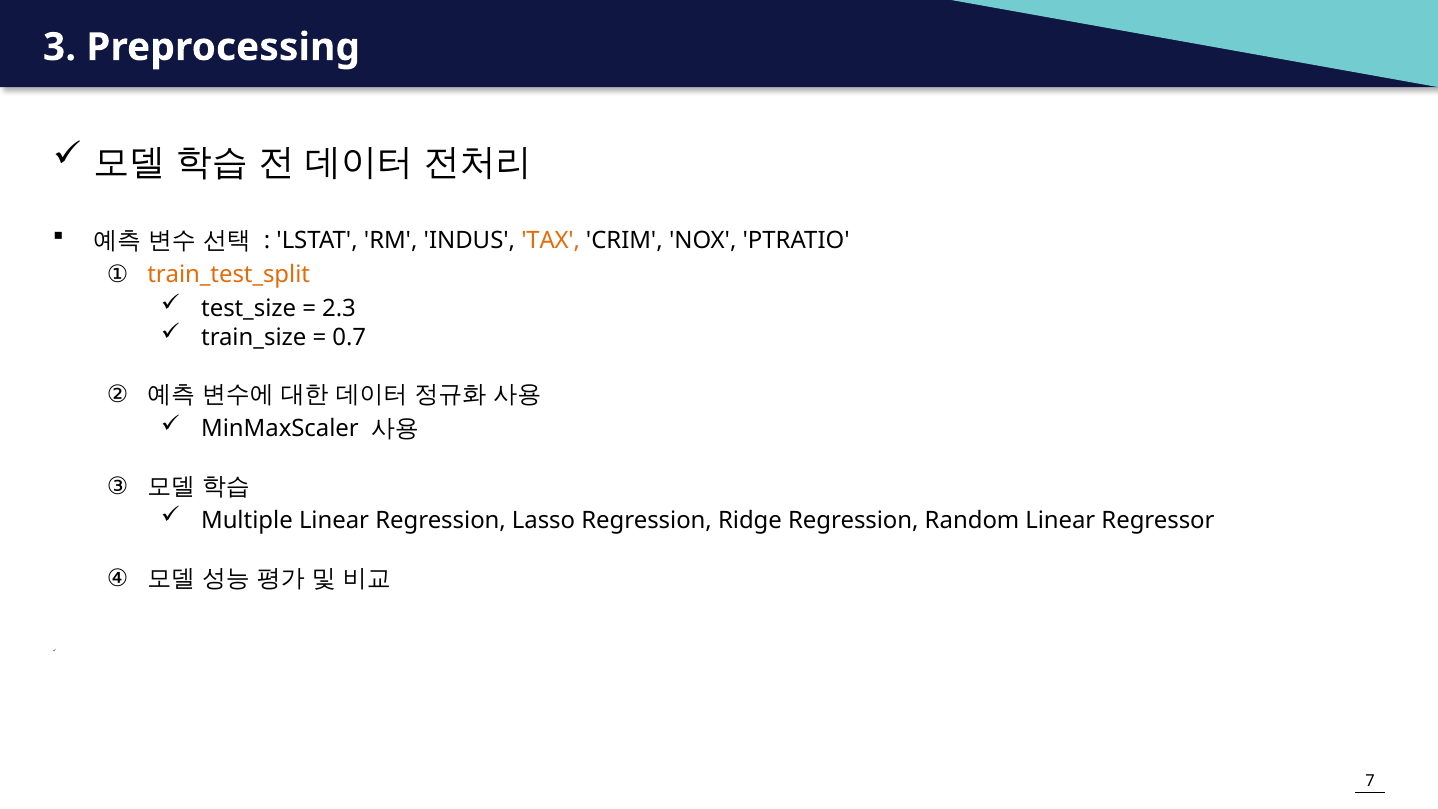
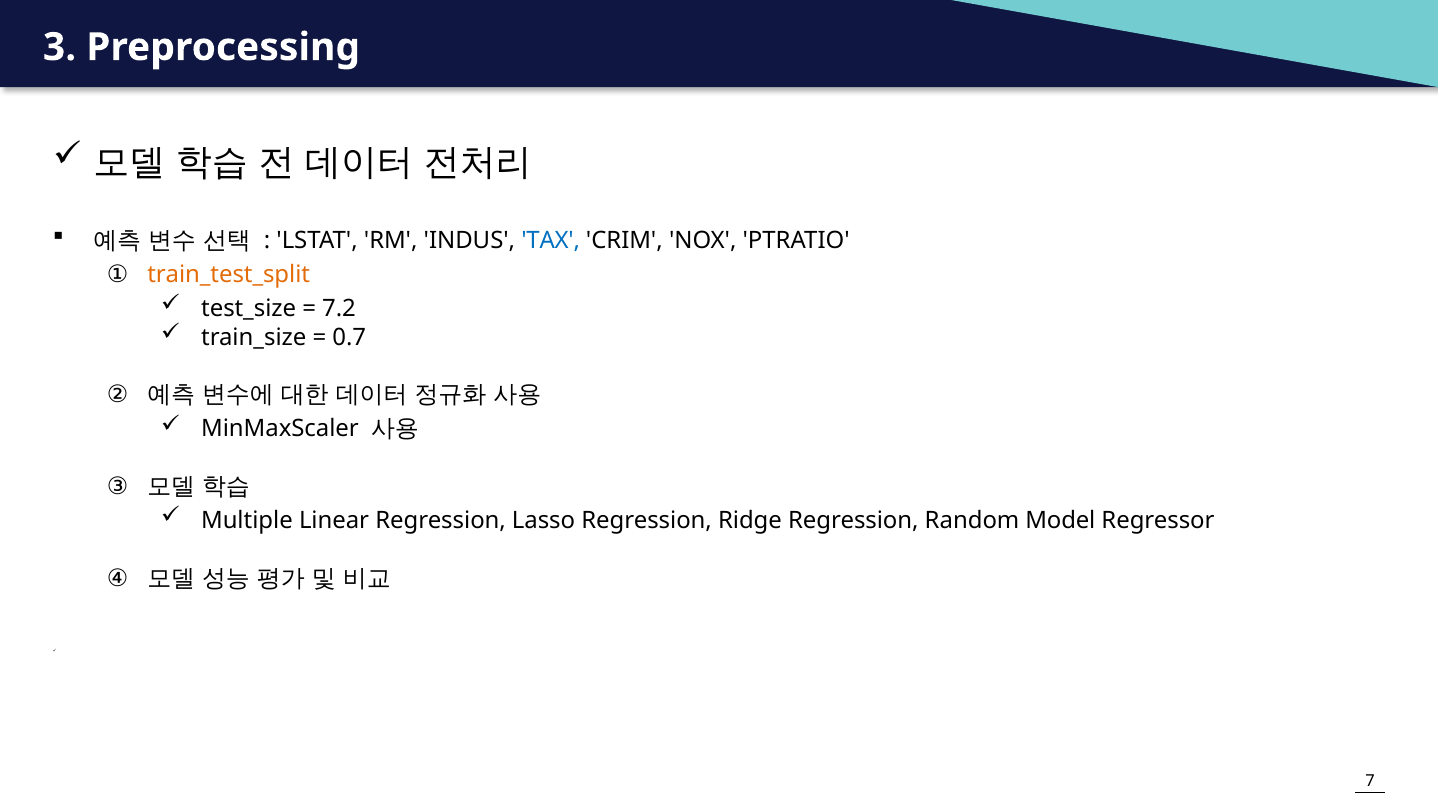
TAX colour: orange -> blue (551, 240)
2.3: 2.3 -> 7.2 (339, 309)
Random Linear: Linear -> Model (1060, 521)
